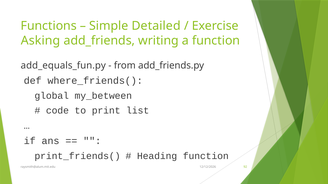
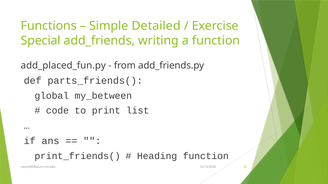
Asking: Asking -> Special (41, 41)
add_equals_fun.py: add_equals_fun.py -> add_placed_fun.py (63, 66)
where_friends(: where_friends( -> parts_friends( (95, 81)
